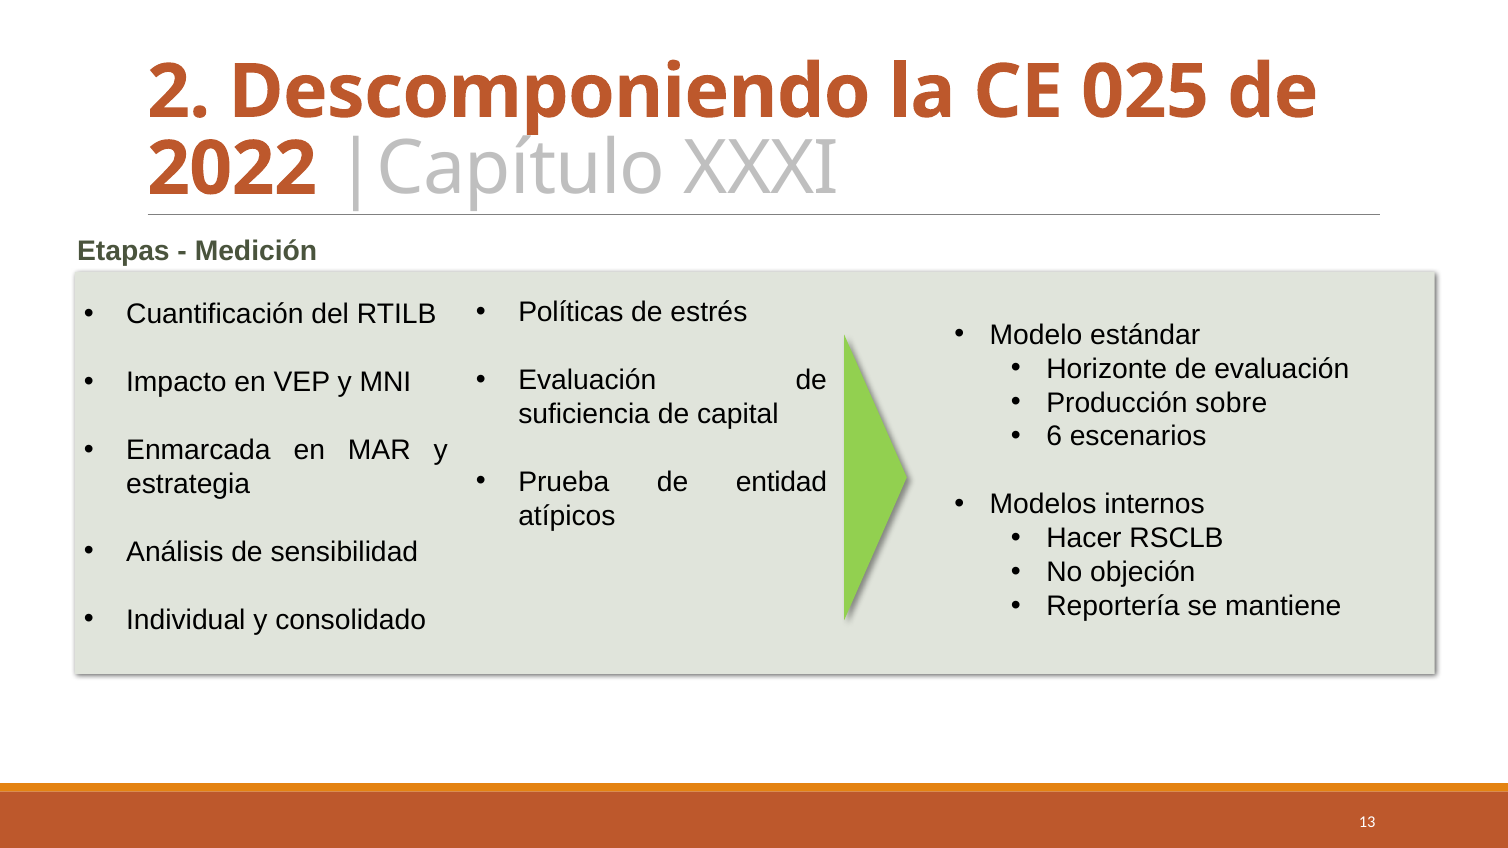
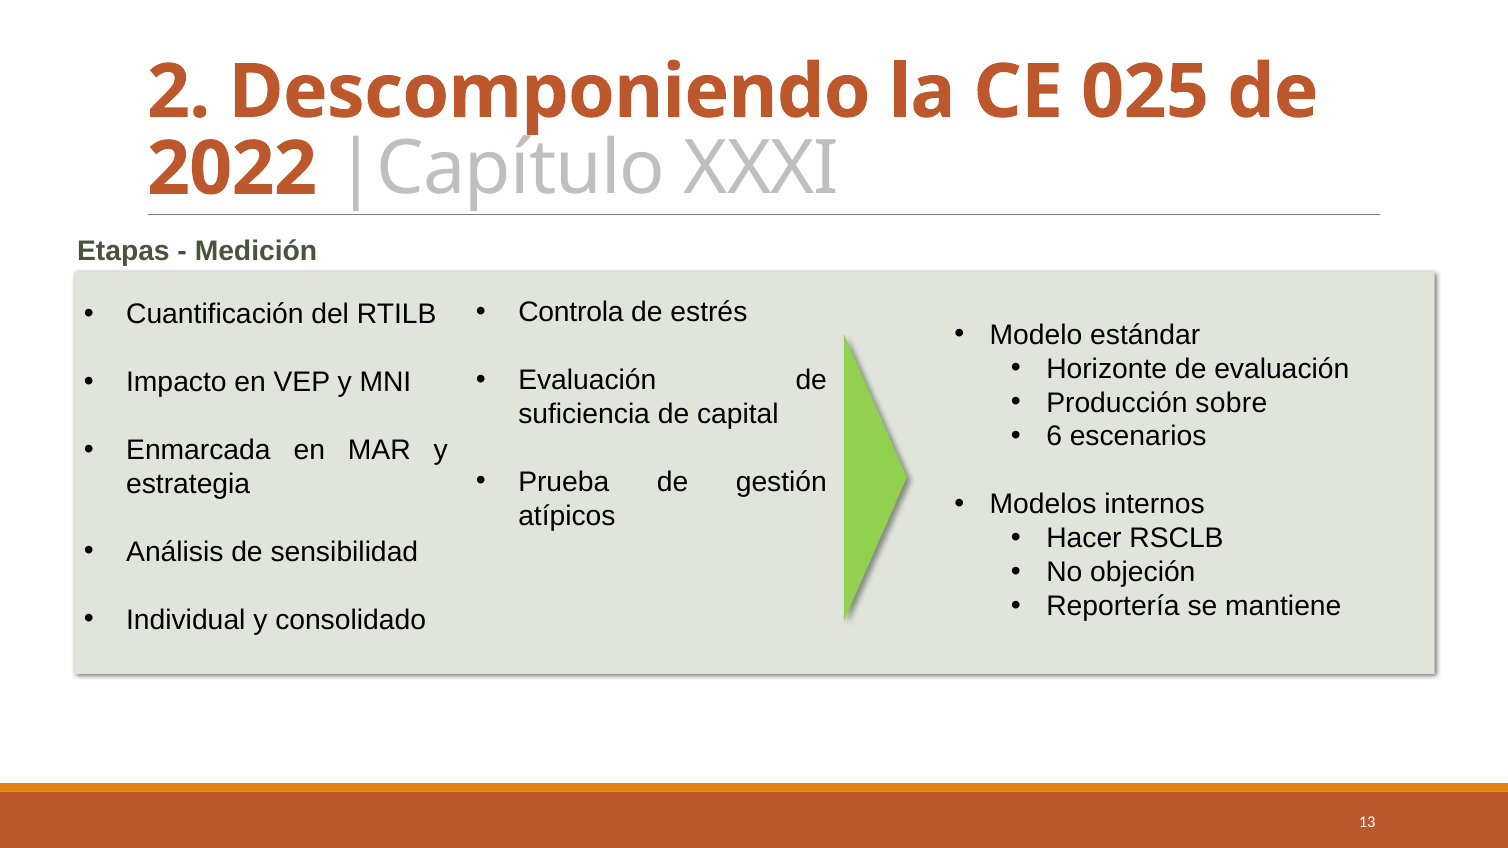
Políticas: Políticas -> Controla (571, 313)
entidad: entidad -> gestión (781, 482)
